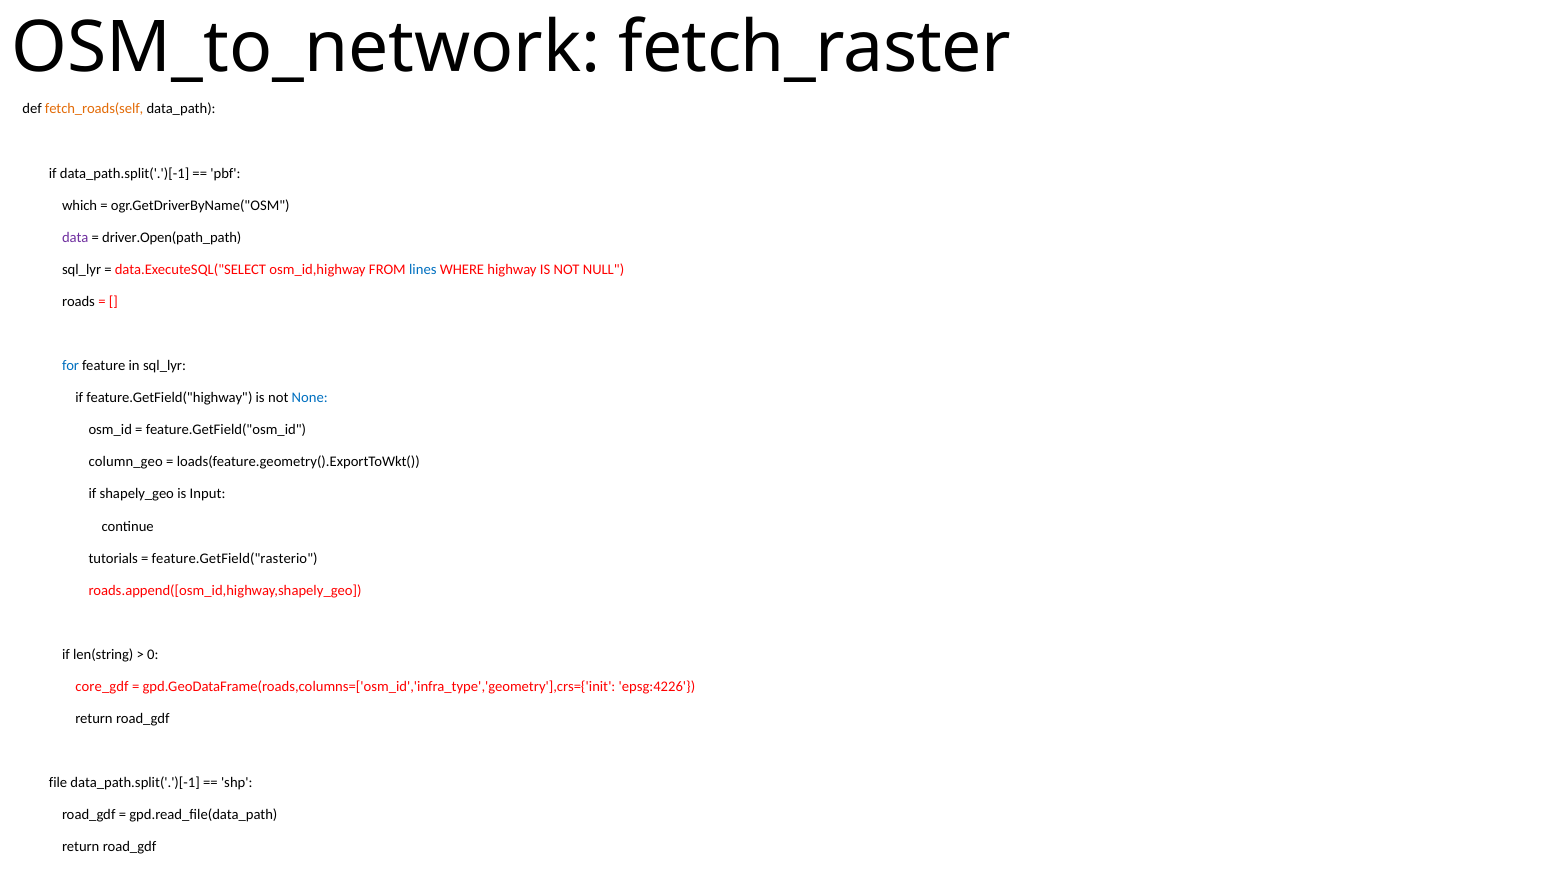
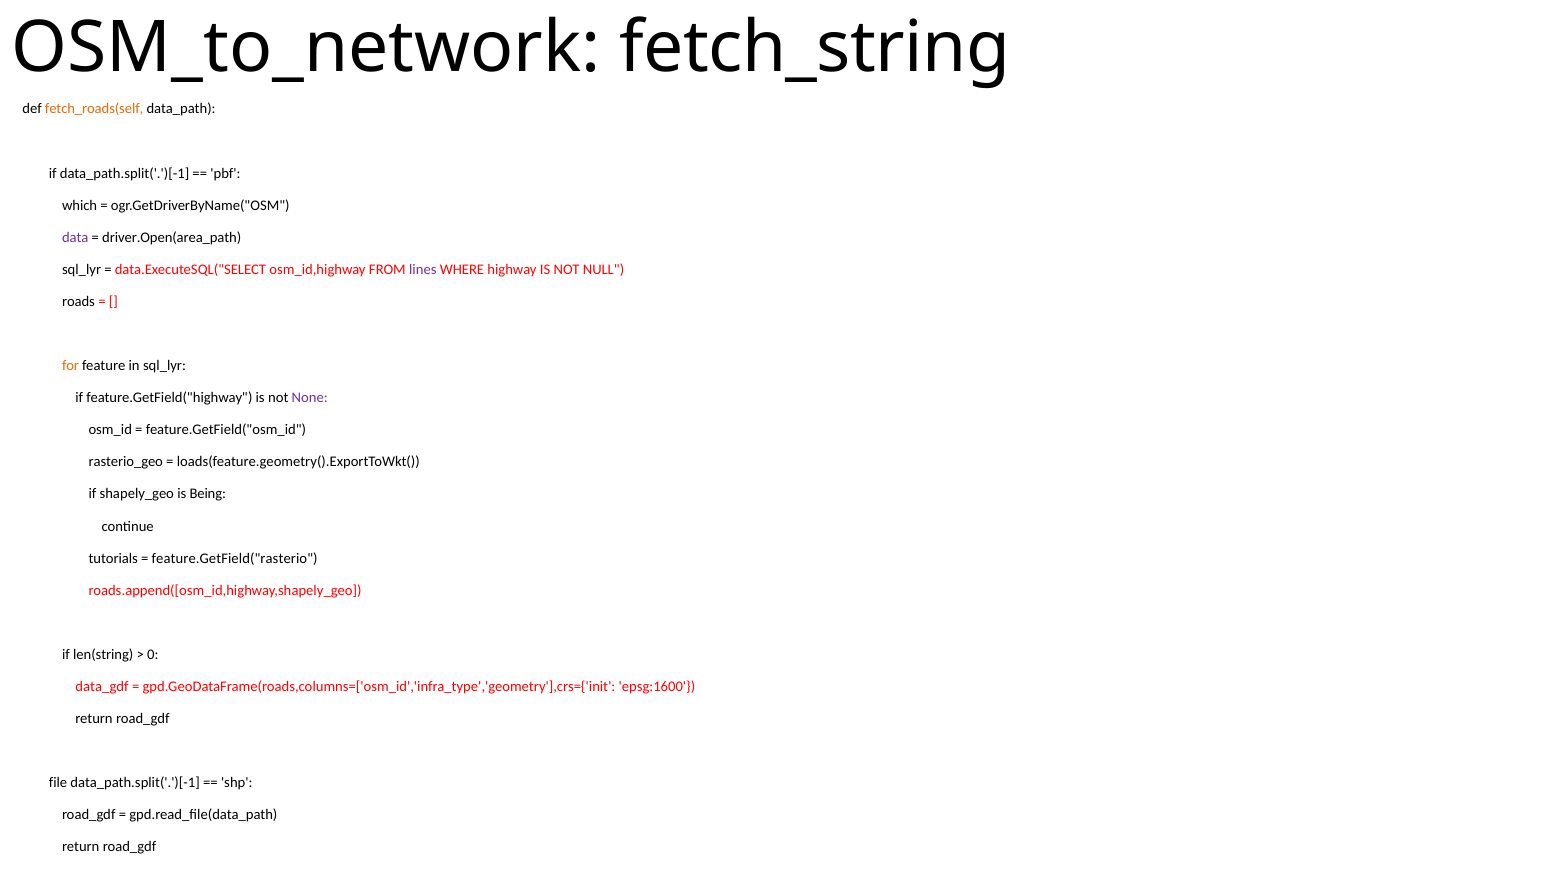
fetch_raster: fetch_raster -> fetch_string (815, 48)
driver.Open(path_path: driver.Open(path_path -> driver.Open(area_path (172, 238)
lines colour: blue -> purple (423, 270)
for colour: blue -> orange (71, 366)
None colour: blue -> purple (310, 398)
column_geo: column_geo -> rasterio_geo (126, 462)
Input: Input -> Being (208, 494)
core_gdf: core_gdf -> data_gdf (102, 687)
epsg:4226: epsg:4226 -> epsg:1600 (657, 687)
